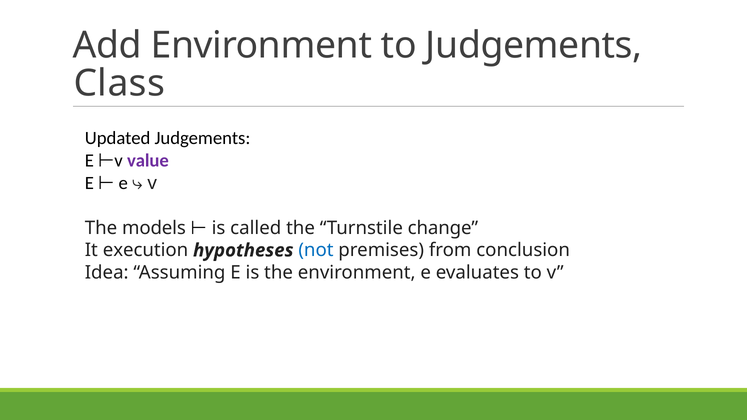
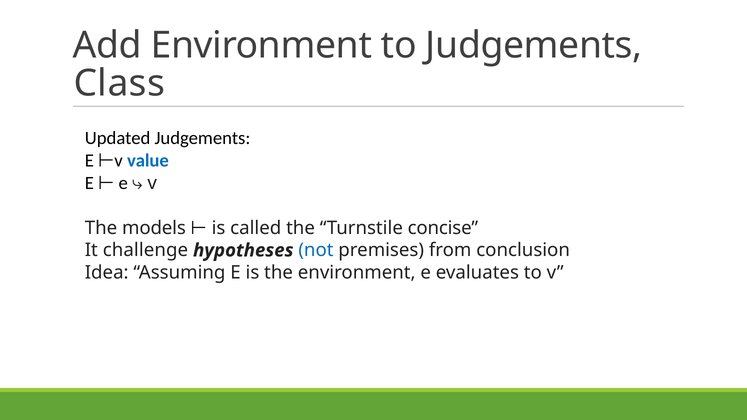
value colour: purple -> blue (148, 161)
change: change -> concise (443, 228)
execution: execution -> challenge (145, 250)
